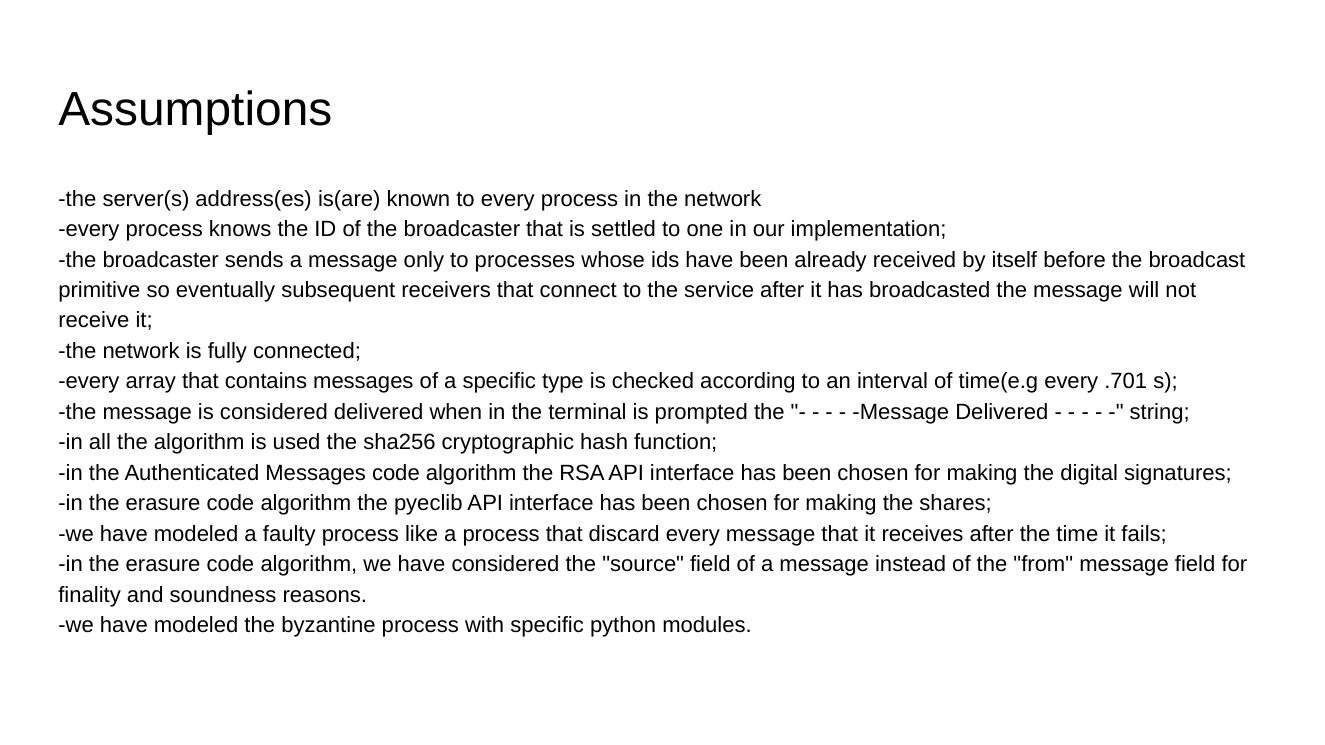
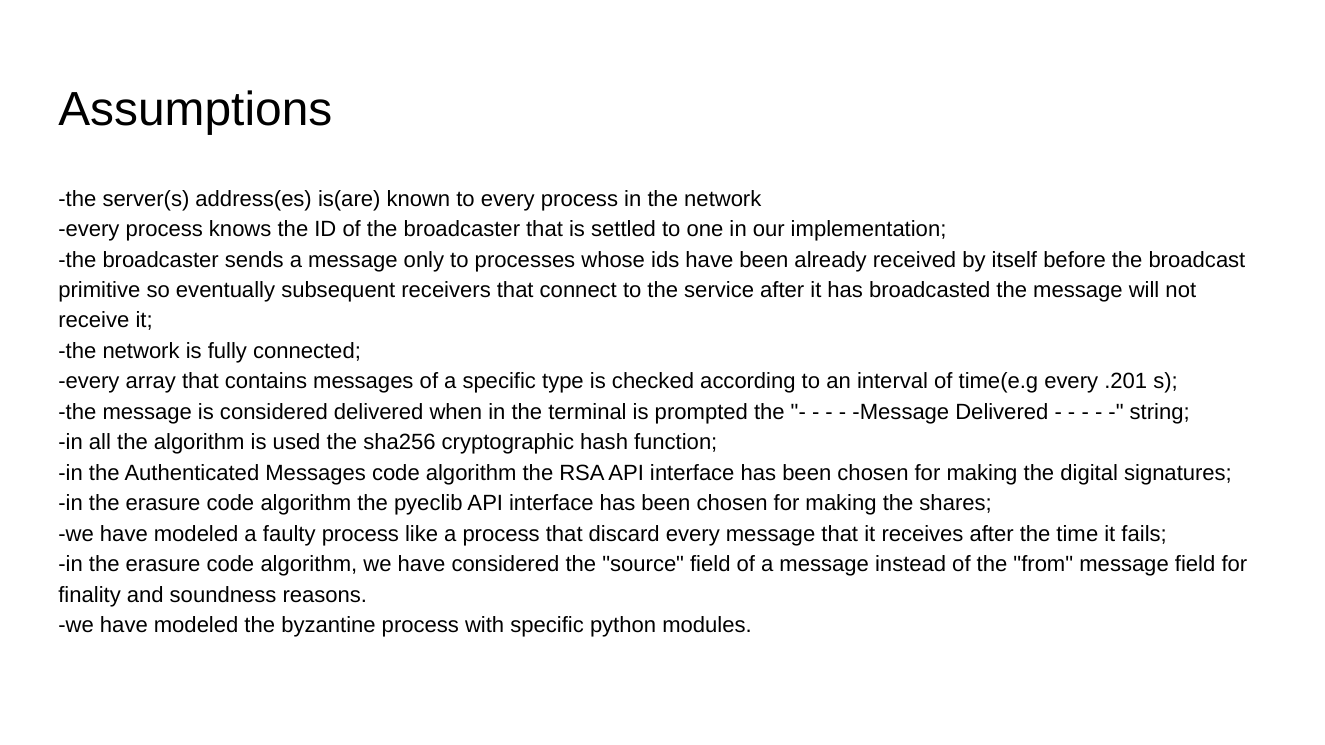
.701: .701 -> .201 (1126, 382)
